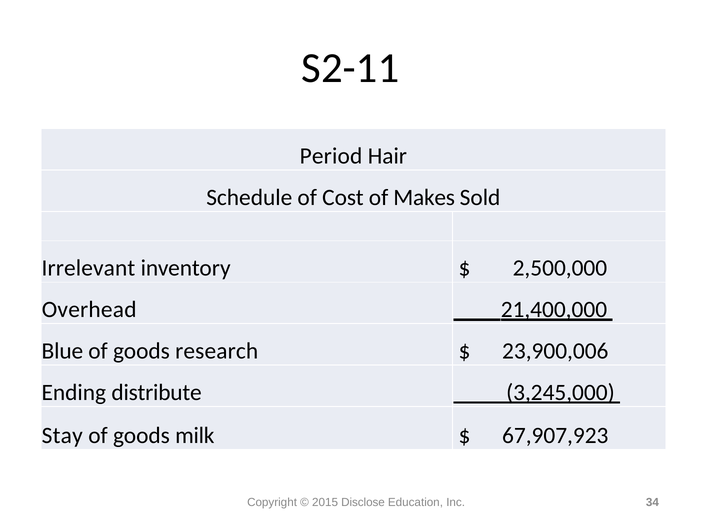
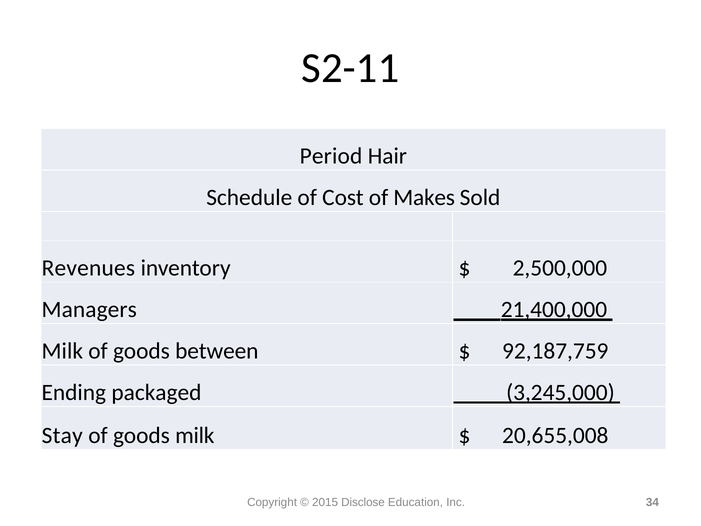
Irrelevant: Irrelevant -> Revenues (88, 268)
Overhead: Overhead -> Managers (89, 309)
Blue: Blue -> Milk (62, 351)
research: research -> between (217, 351)
23,900,006: 23,900,006 -> 92,187,759 (555, 351)
distribute: distribute -> packaged (156, 392)
67,907,923: 67,907,923 -> 20,655,008 (555, 435)
